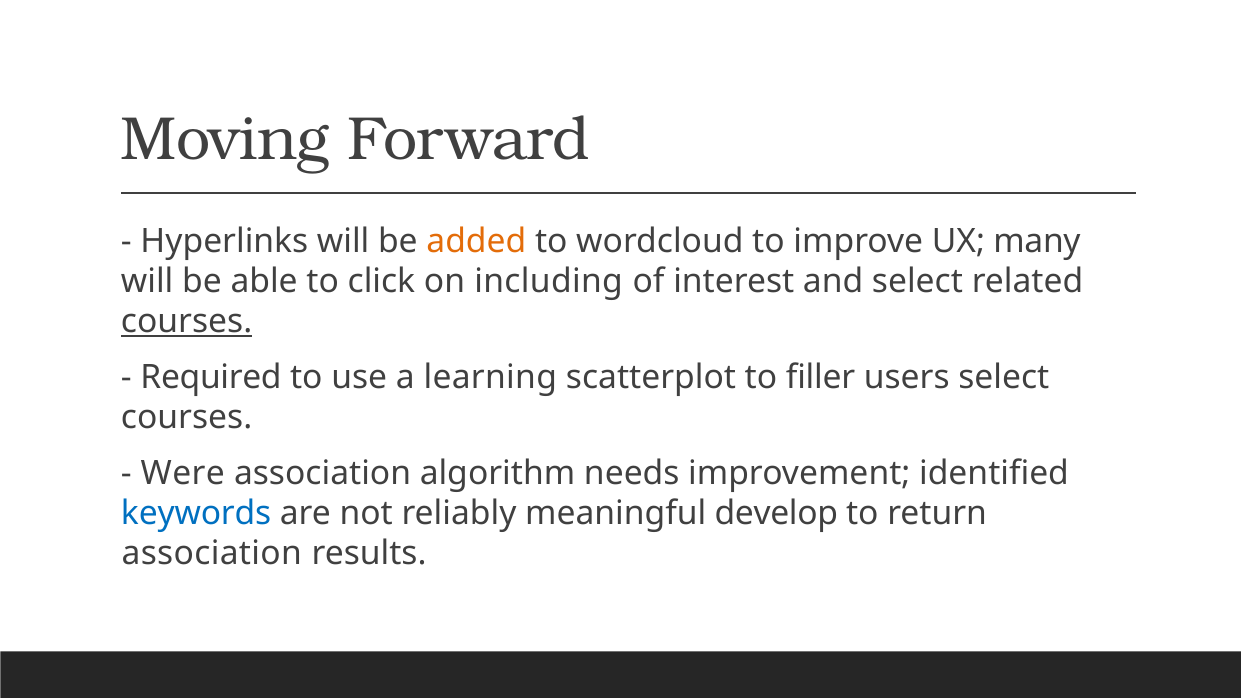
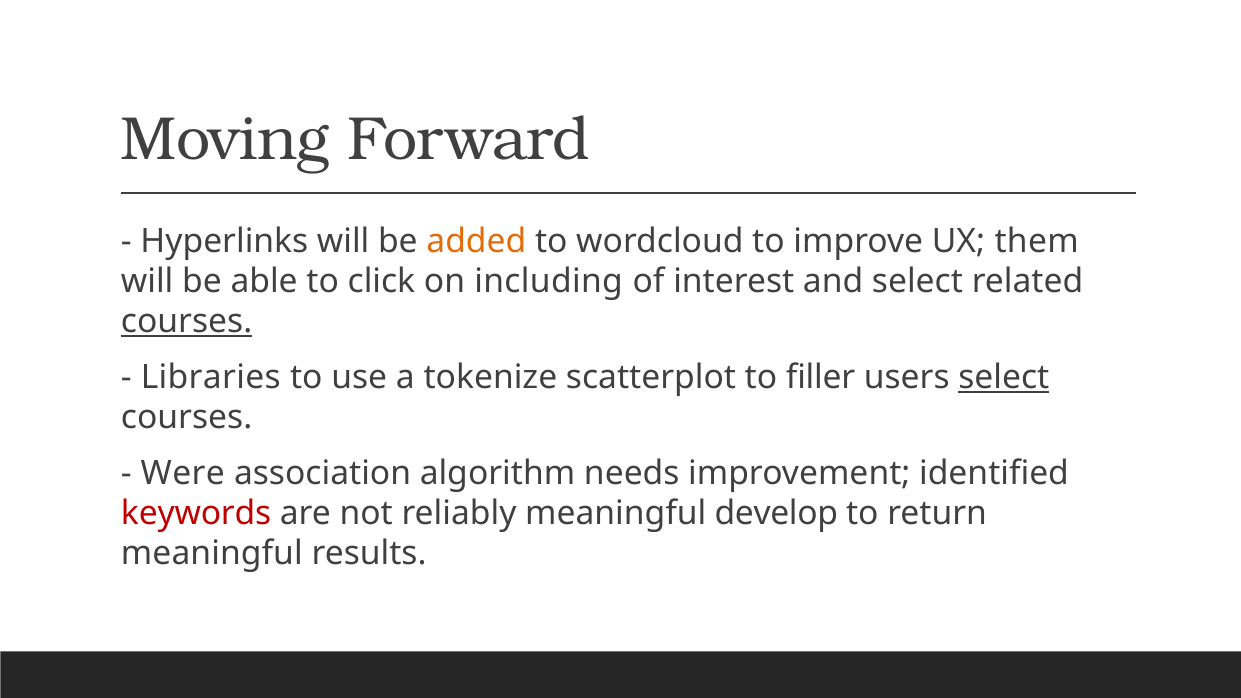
many: many -> them (1037, 241)
Required: Required -> Libraries (211, 377)
learning: learning -> tokenize (490, 377)
select underline: none -> present (1004, 377)
keywords colour: blue -> red (196, 513)
association: association -> meaningful (212, 553)
